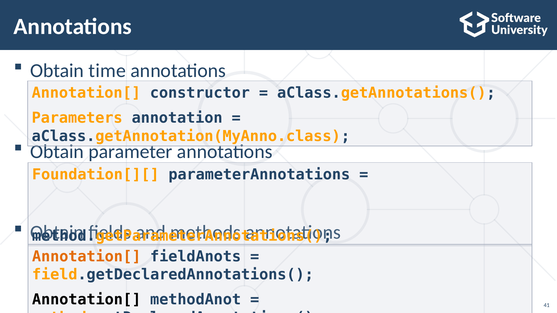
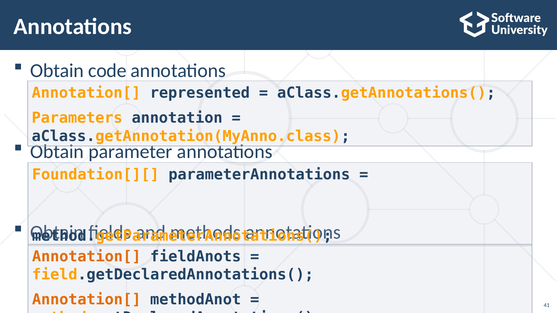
time: time -> code (107, 71)
constructor: constructor -> represented (200, 93)
Annotation[ colour: black -> orange (87, 300)
